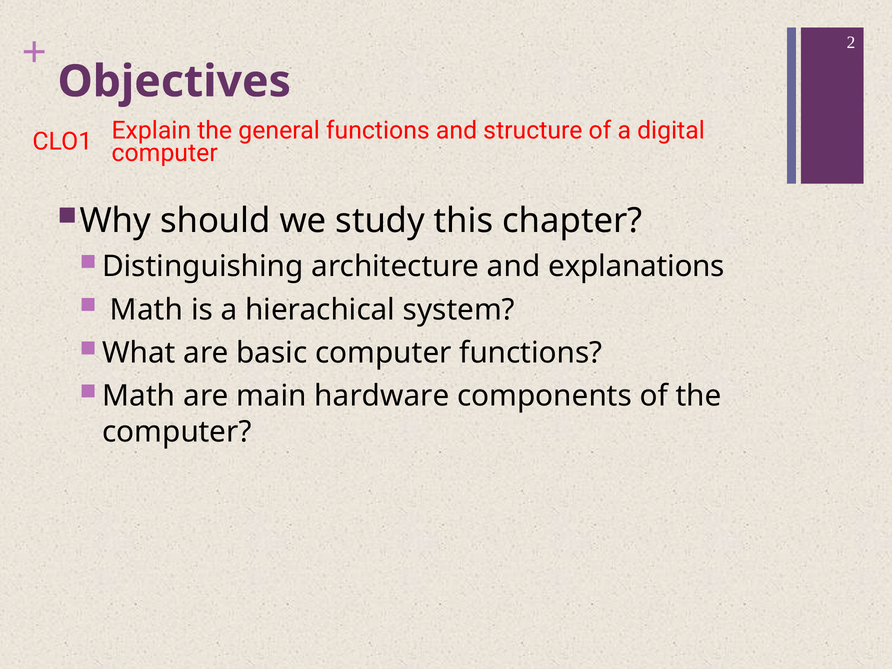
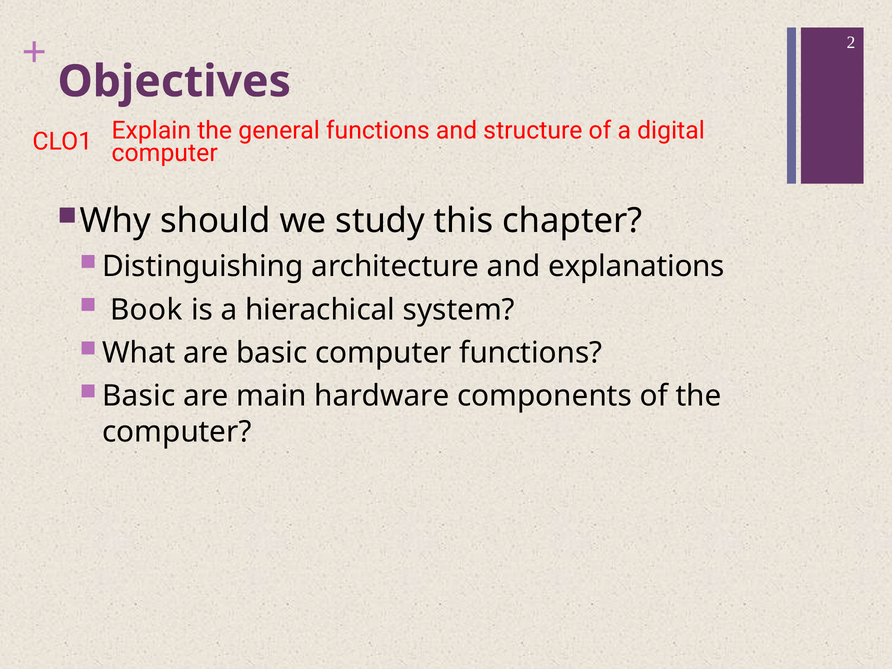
Math: Math -> Book (146, 310)
Math: Math -> Basic (139, 396)
